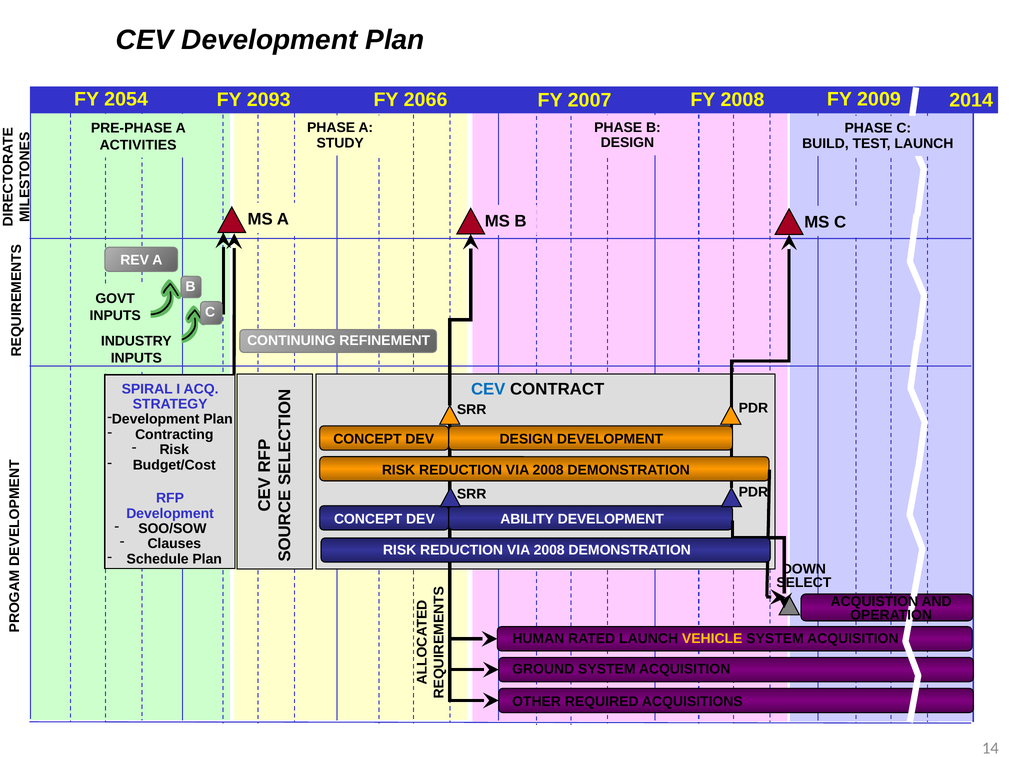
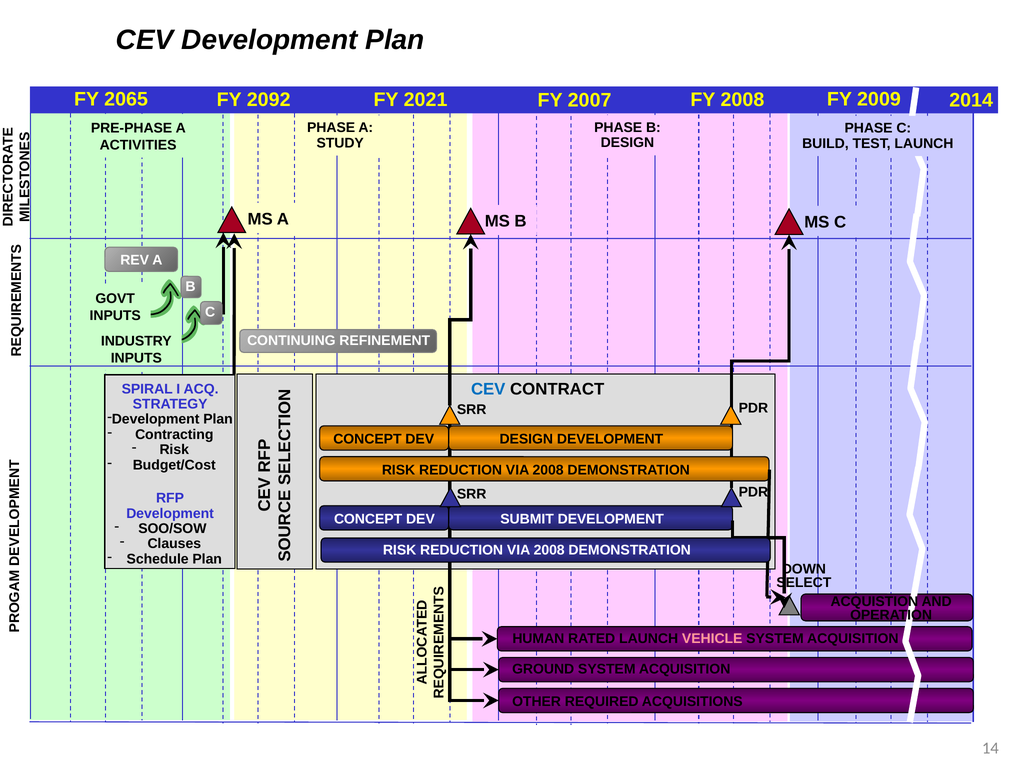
2054: 2054 -> 2065 (126, 99)
2093: 2093 -> 2092 (269, 100)
2066: 2066 -> 2021 (426, 100)
ABILITY: ABILITY -> SUBMIT (527, 519)
VEHICLE colour: yellow -> pink (712, 638)
